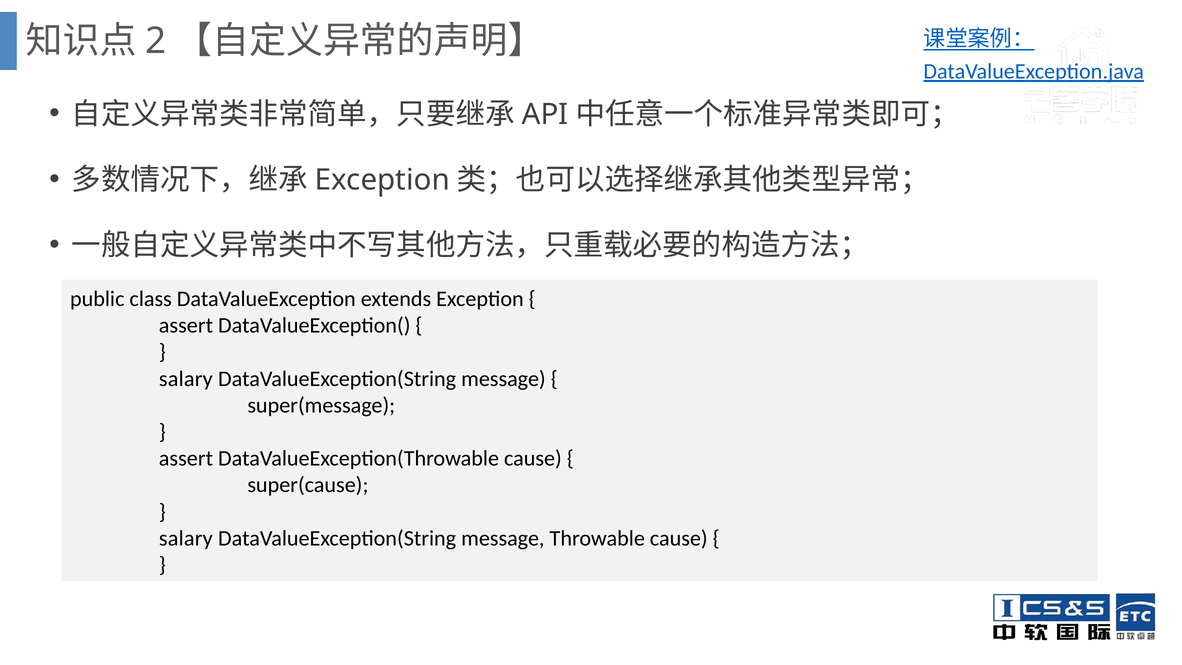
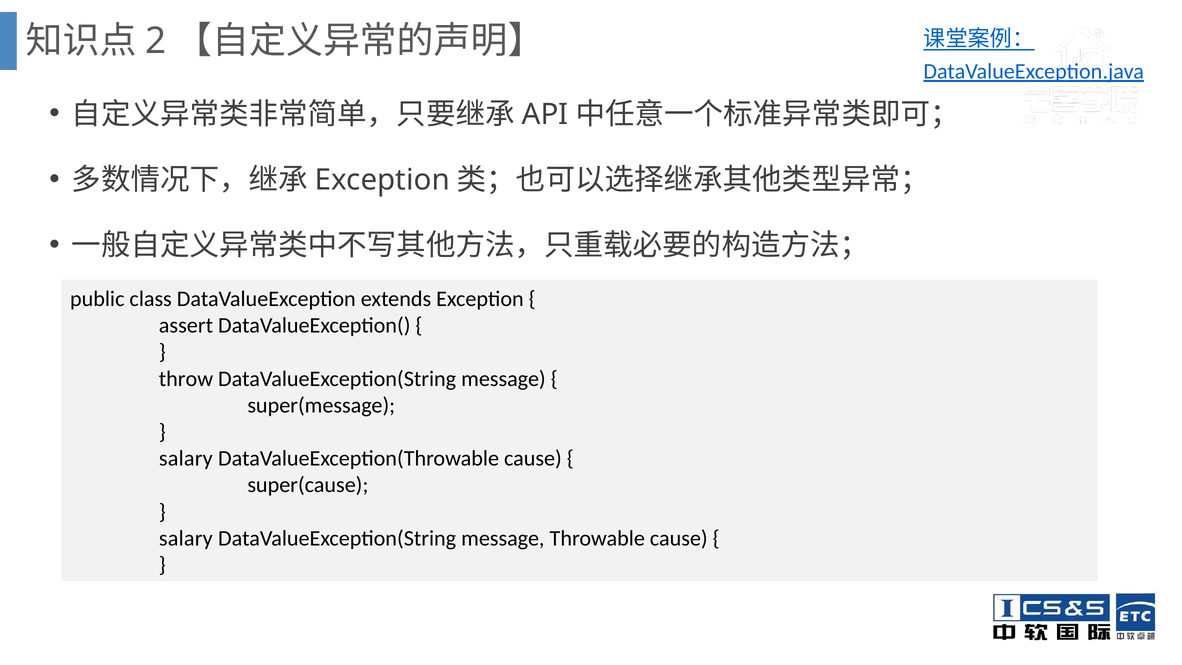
salary: salary -> throw (186, 379)
assert: assert -> salary (186, 458)
